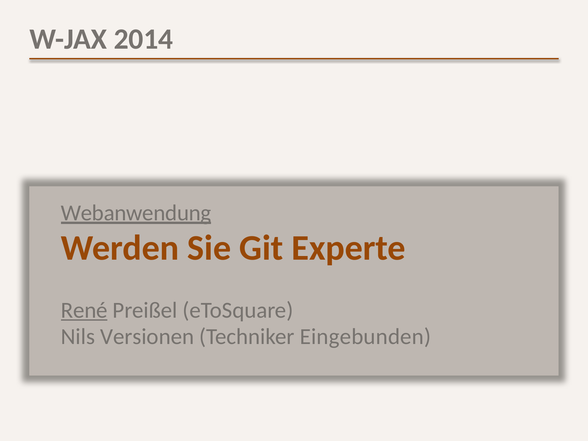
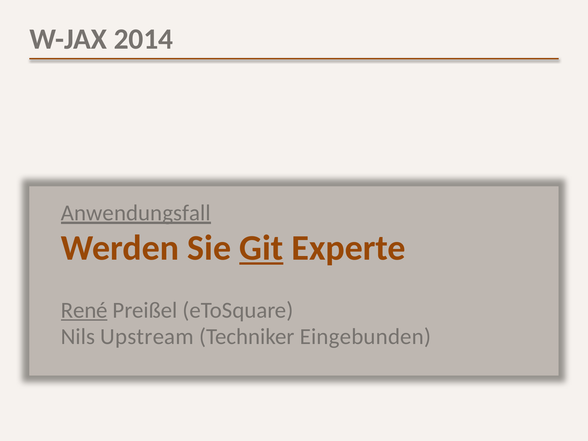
Webanwendung: Webanwendung -> Anwendungsfall (136, 213)
Git underline: none -> present (261, 248)
Versionen: Versionen -> Upstream (147, 337)
